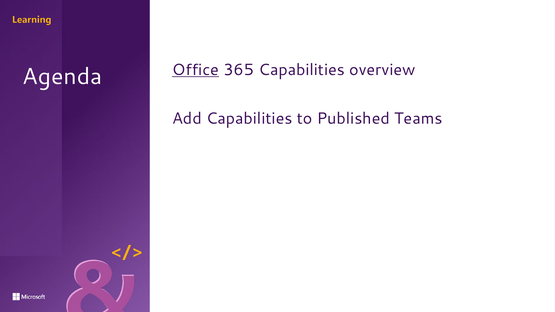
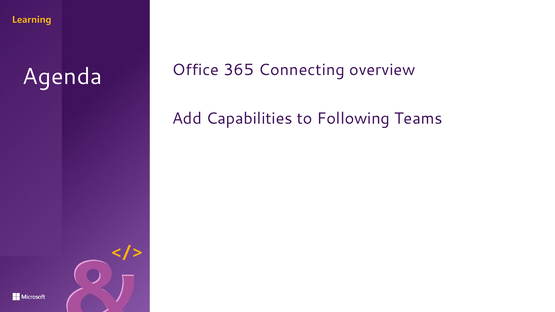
Office underline: present -> none (196, 70)
365 Capabilities: Capabilities -> Connecting (302, 70)
Published: Published -> Following (353, 119)
